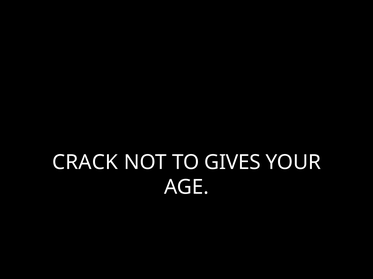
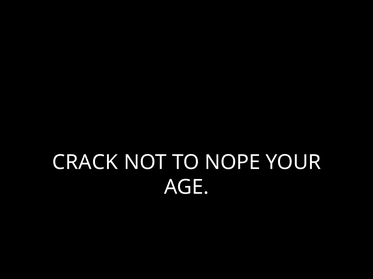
GIVES: GIVES -> NOPE (232, 163)
